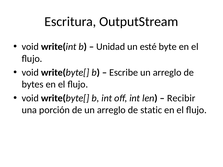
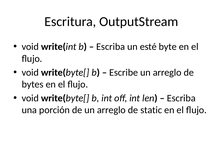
Unidad: Unidad -> Escriba (111, 47)
Recibir: Recibir -> Escriba (181, 98)
